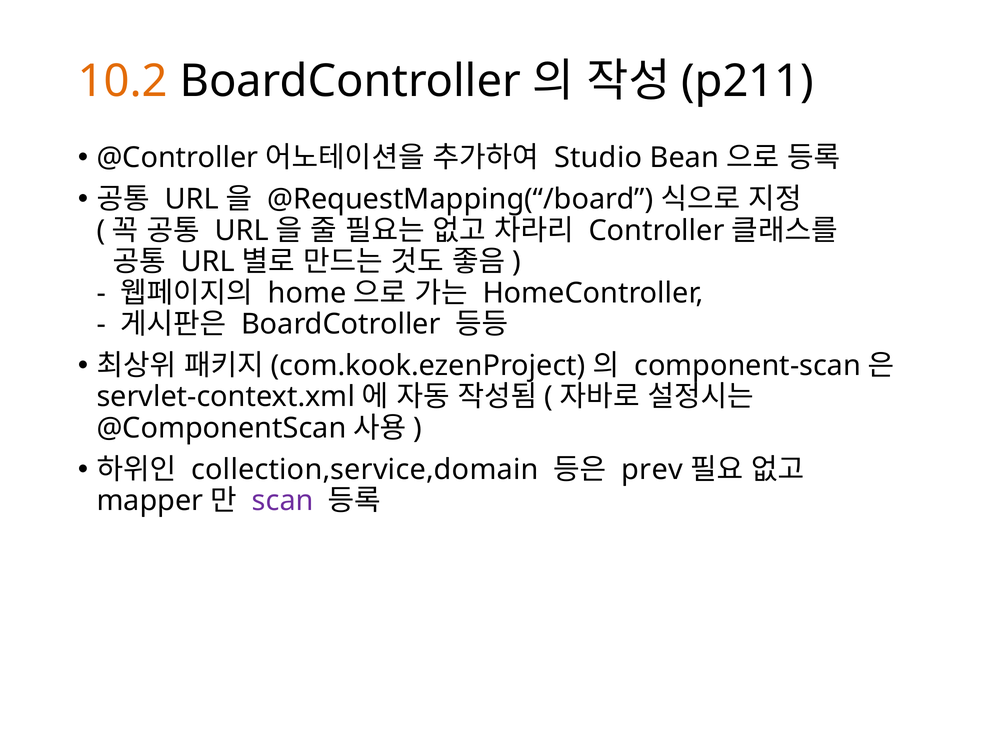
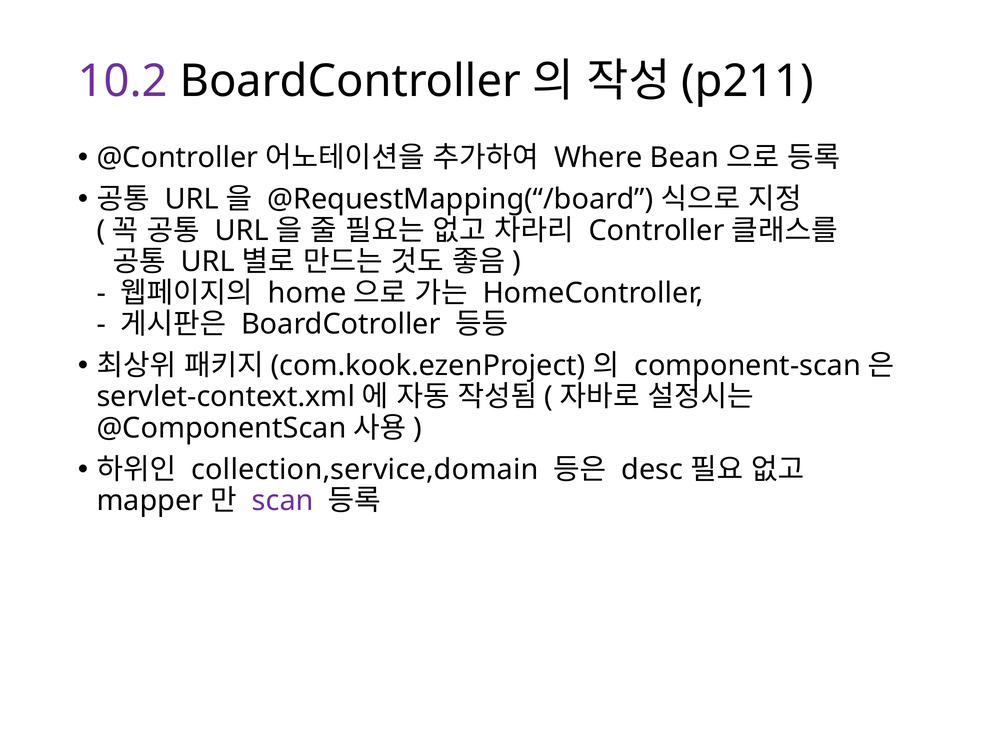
10.2 colour: orange -> purple (123, 81)
Studio: Studio -> Where (598, 158)
prev: prev -> desc (652, 469)
